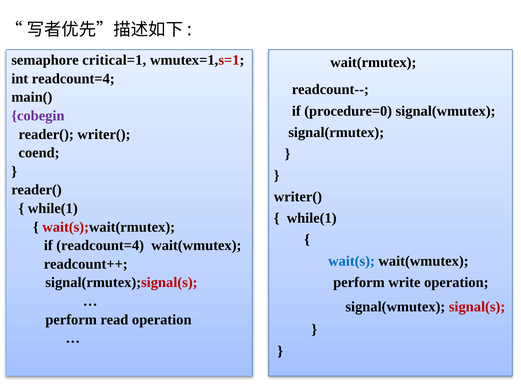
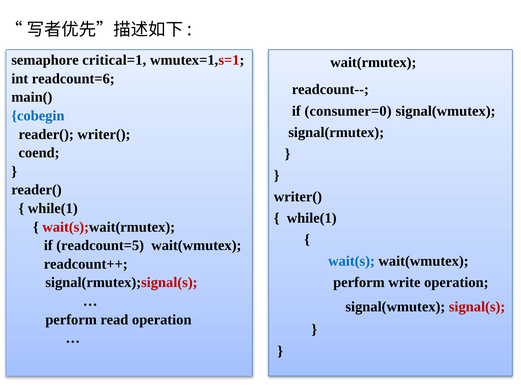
int readcount=4: readcount=4 -> readcount=6 (73, 79)
procedure=0: procedure=0 -> consumer=0 (348, 111)
cobegin colour: purple -> blue (38, 116)
if readcount=4: readcount=4 -> readcount=5 (100, 245)
